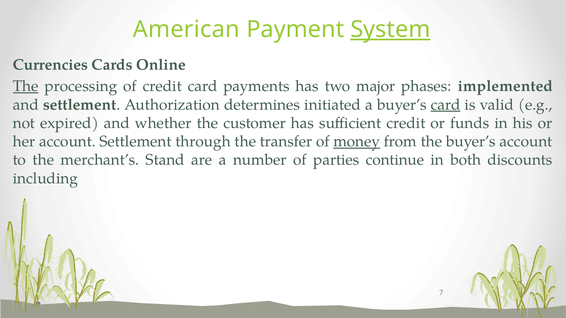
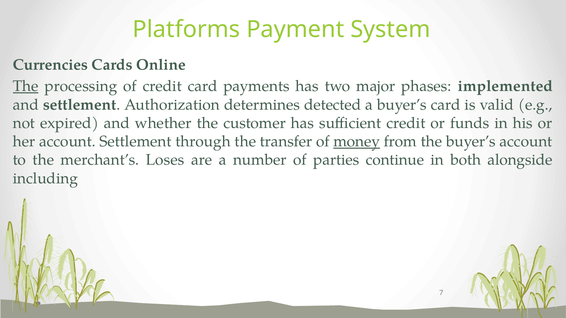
American: American -> Platforms (186, 29)
System underline: present -> none (390, 29)
initiated: initiated -> detected (333, 105)
card underline: present -> none (446, 105)
Stand: Stand -> Loses (165, 160)
discounts: discounts -> alongside (520, 160)
